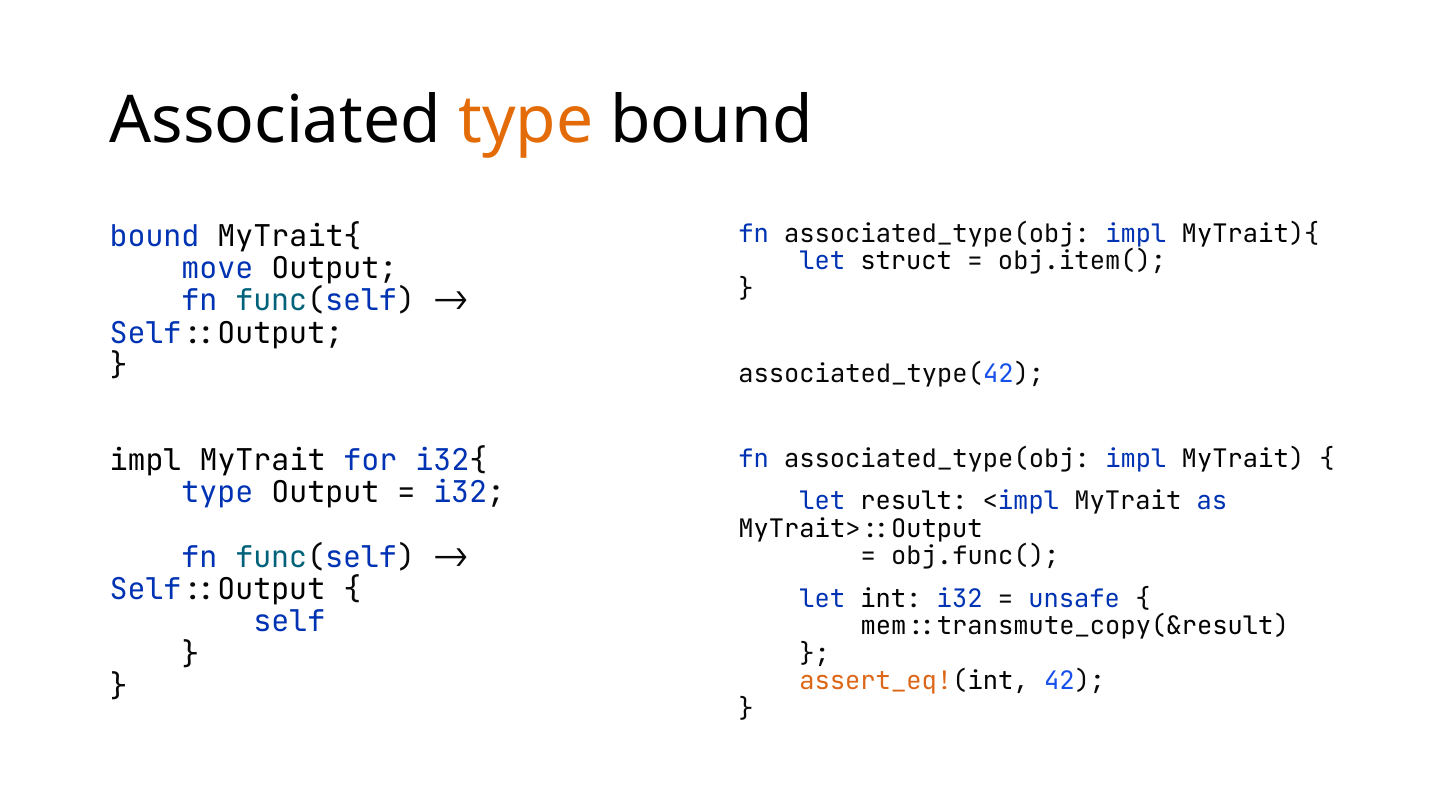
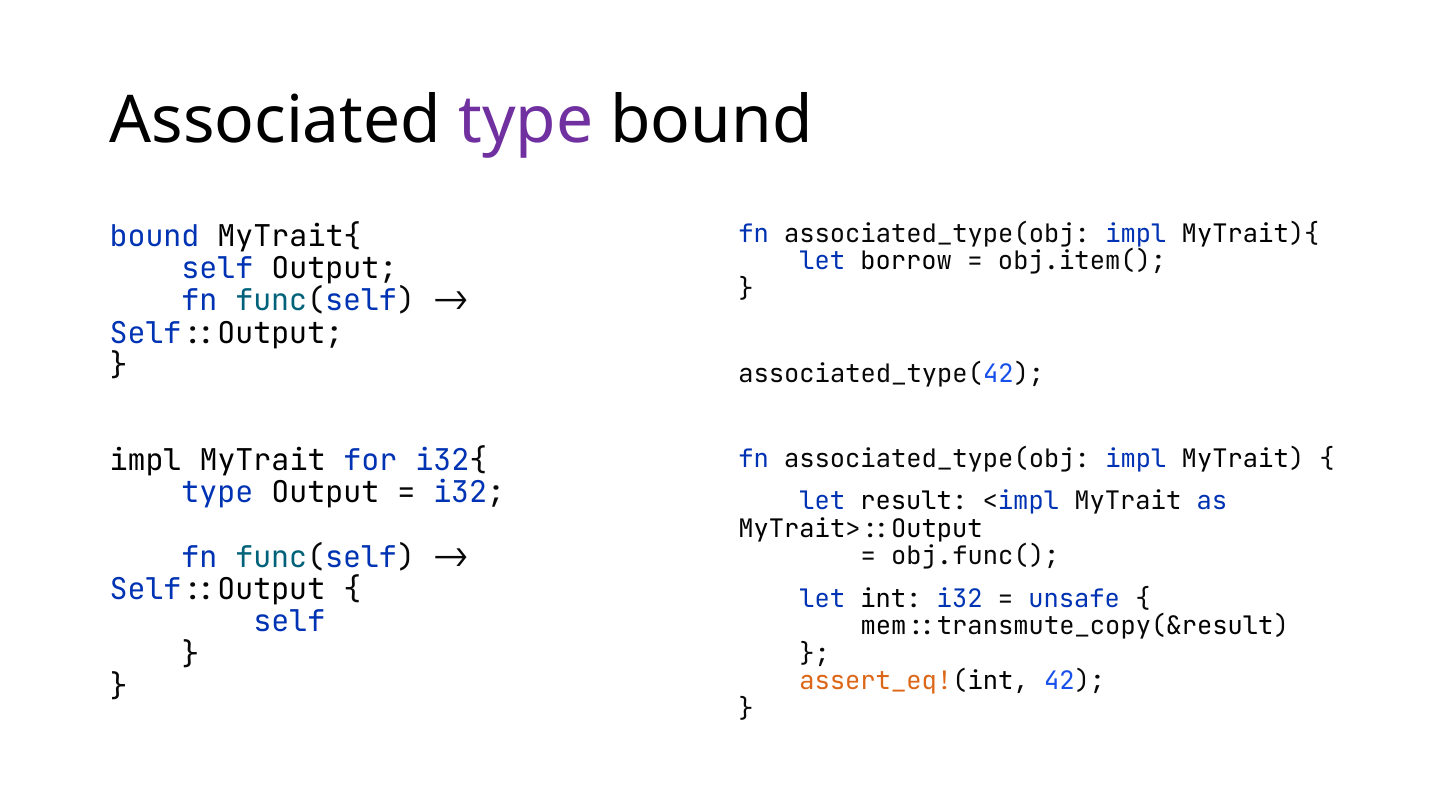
type colour: orange -> purple (526, 121)
struct: struct -> borrow (906, 262)
move: move -> self (217, 269)
